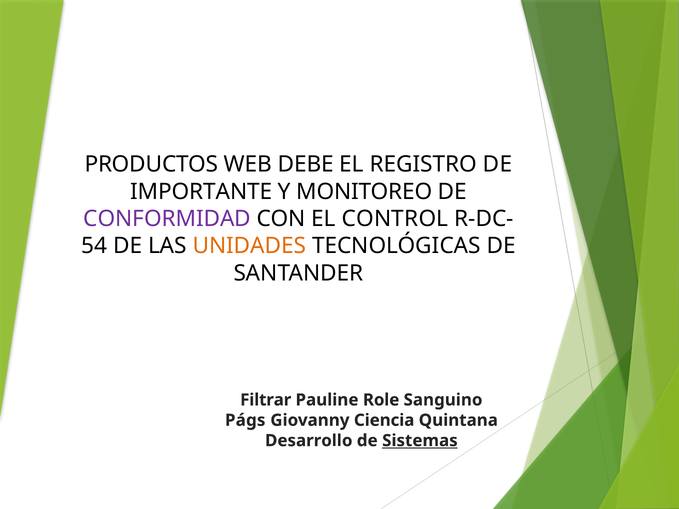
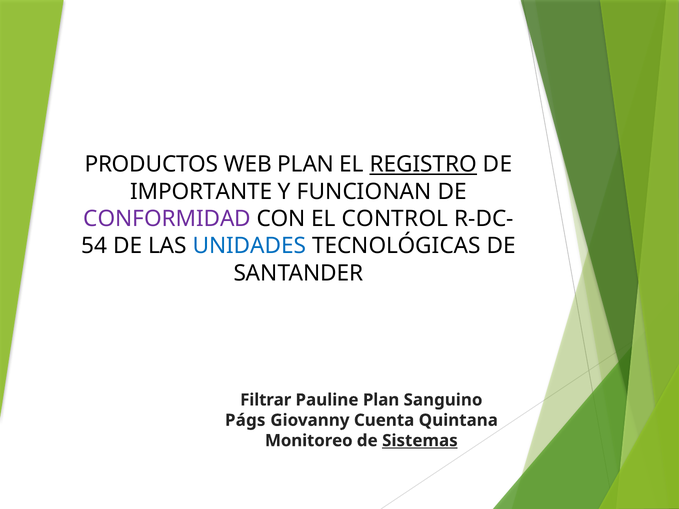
WEB DEBE: DEBE -> PLAN (306, 165)
REGISTRO underline: none -> present (423, 165)
MONITOREO: MONITOREO -> FUNCIONAN (364, 192)
UNIDADES colour: orange -> blue (249, 246)
Pauline Role: Role -> Plan (381, 400)
Ciencia: Ciencia -> Cuenta (384, 420)
Desarrollo: Desarrollo -> Monitoreo (309, 441)
